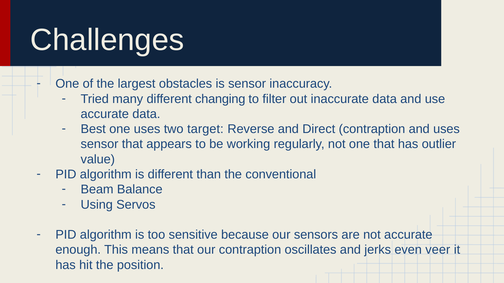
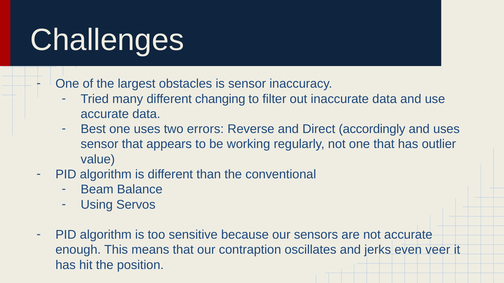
target: target -> errors (205, 129)
Direct contraption: contraption -> accordingly (372, 129)
